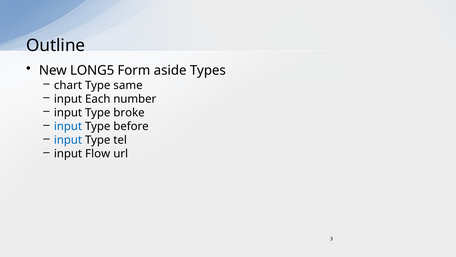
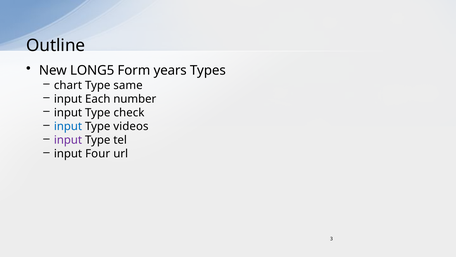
aside: aside -> years (170, 70)
broke: broke -> check (129, 113)
before: before -> videos (131, 126)
input colour: blue -> purple (68, 140)
Flow: Flow -> Four (98, 154)
